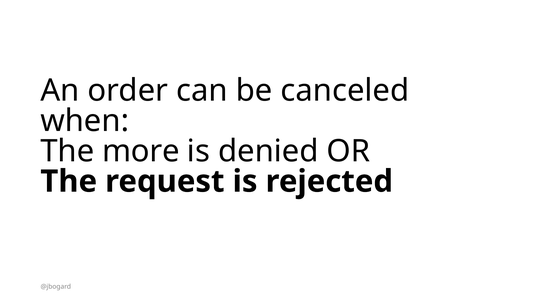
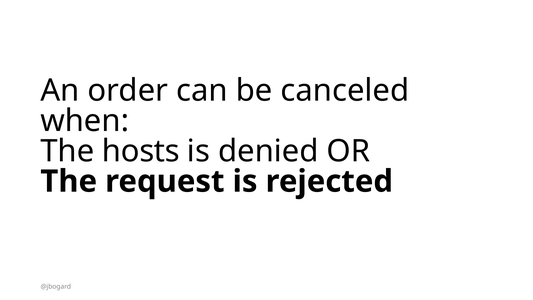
more: more -> hosts (141, 151)
